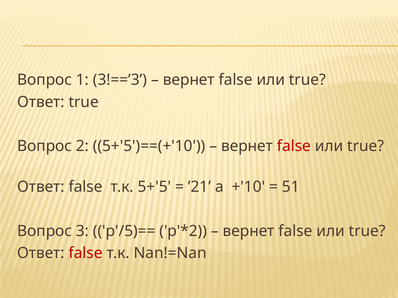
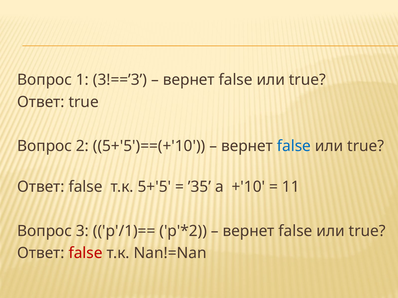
false colour: red -> blue (294, 146)
’21: ’21 -> ’35 (199, 187)
51: 51 -> 11 (291, 187)
p'/5)==: p'/5)== -> p'/1)== (124, 231)
